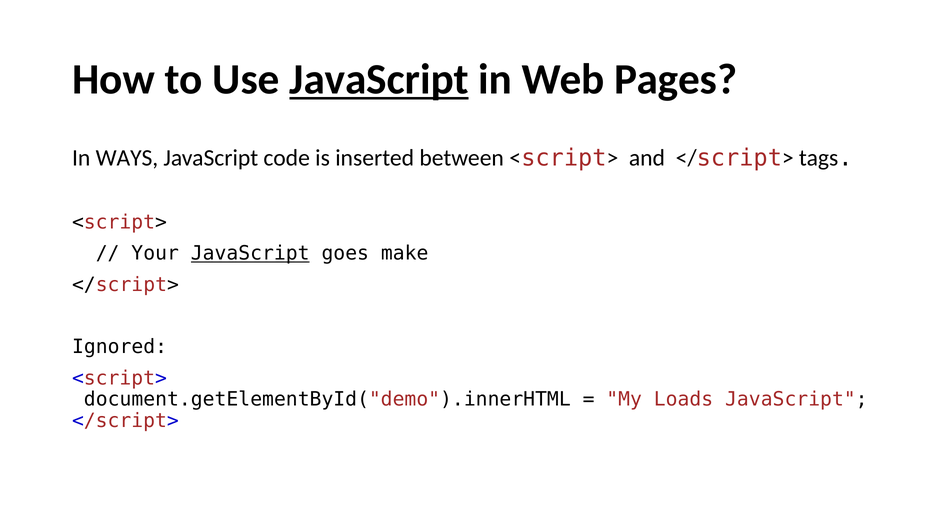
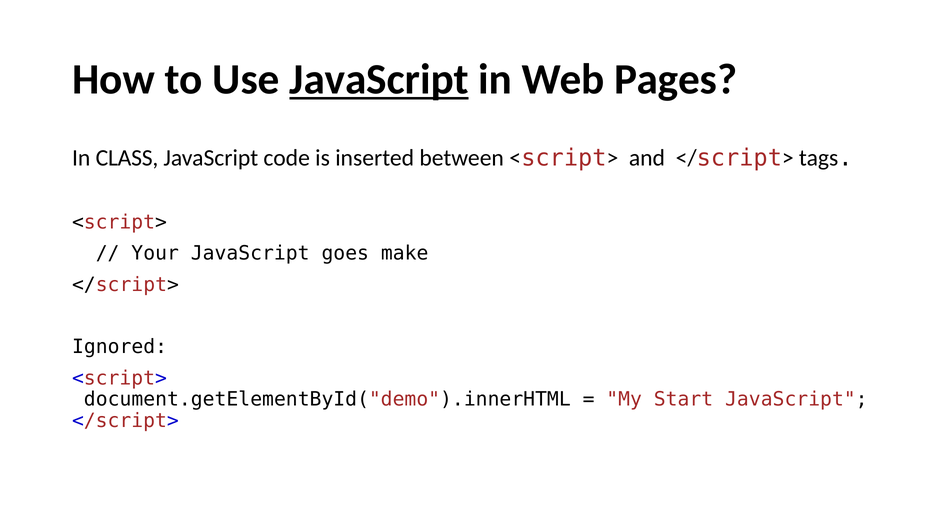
WAYS: WAYS -> CLASS (127, 158)
JavaScript underline: present -> none (250, 253)
Loads: Loads -> Start (684, 399)
